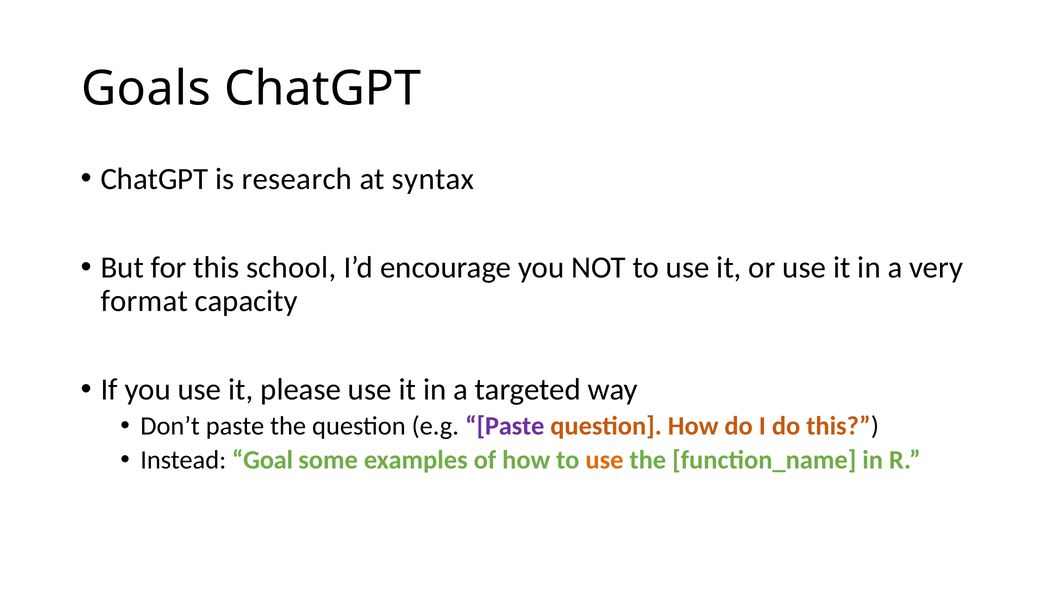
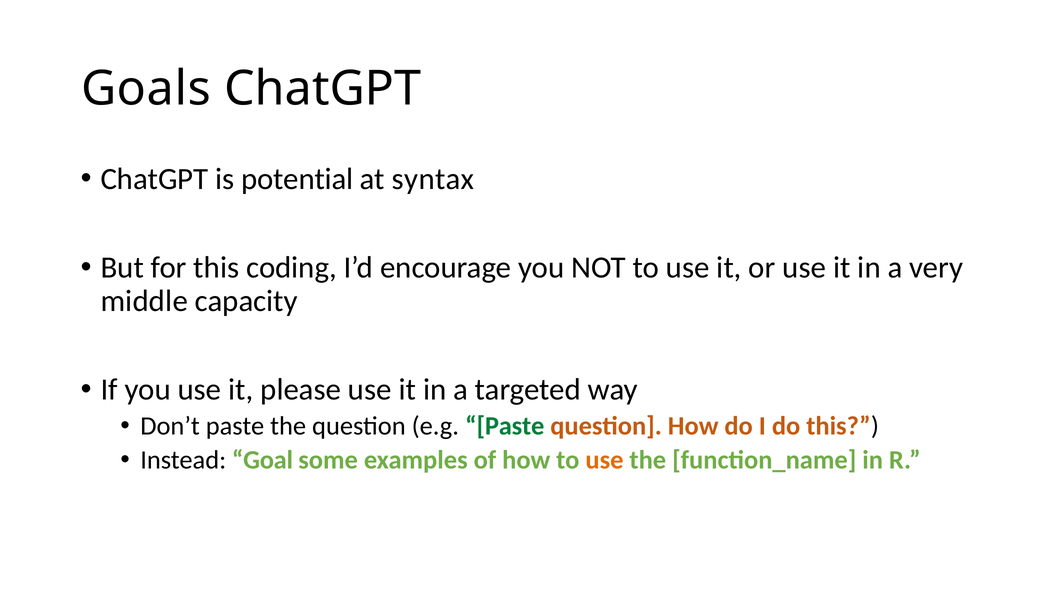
research: research -> potential (297, 179)
school: school -> coding (291, 268)
format: format -> middle (144, 301)
Paste colour: purple -> green (505, 427)
